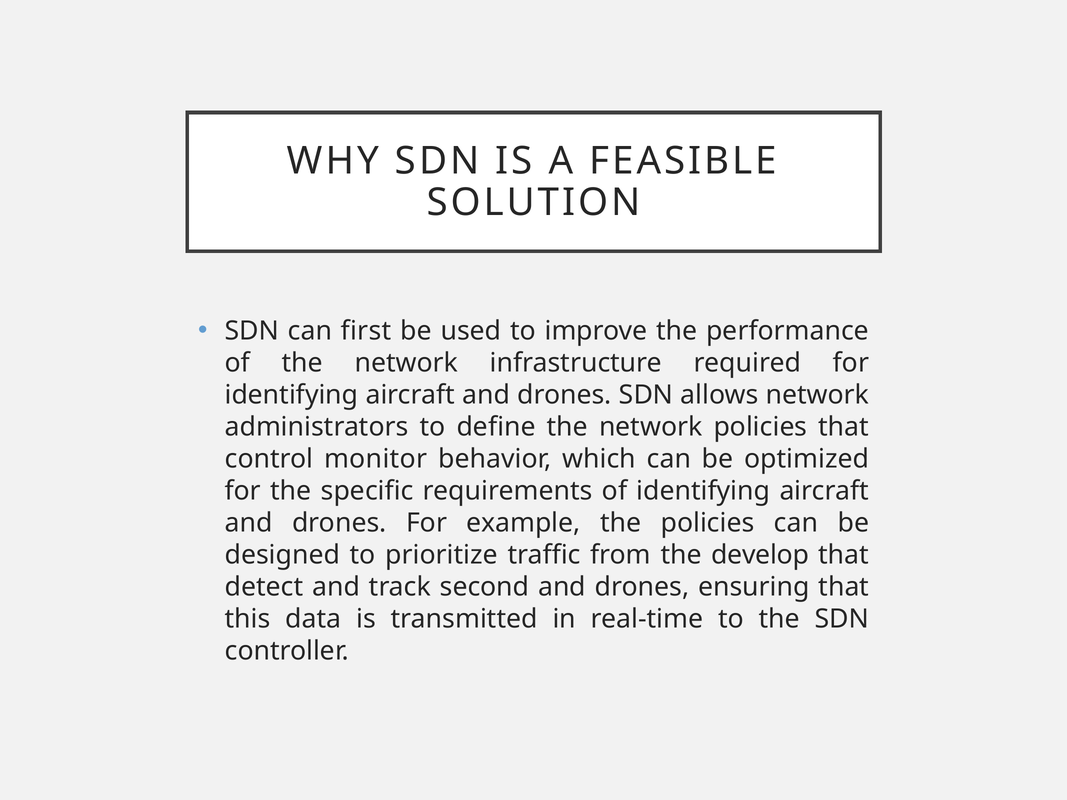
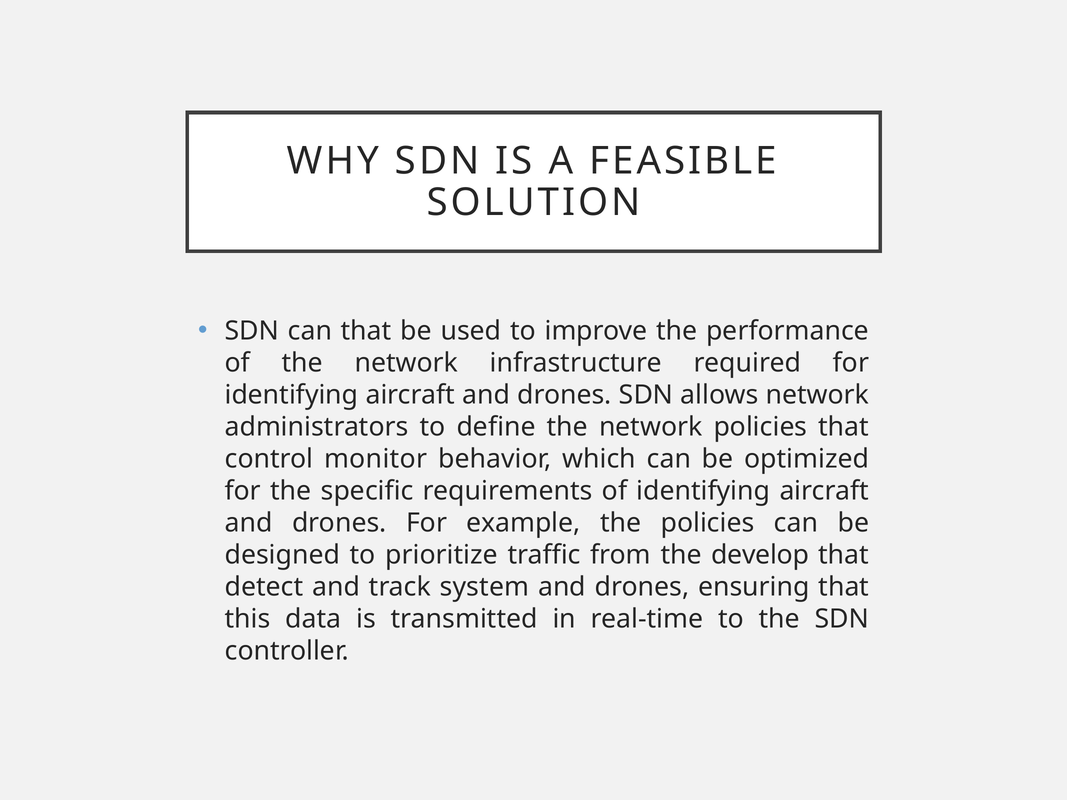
can first: first -> that (366, 331)
second: second -> system (485, 587)
